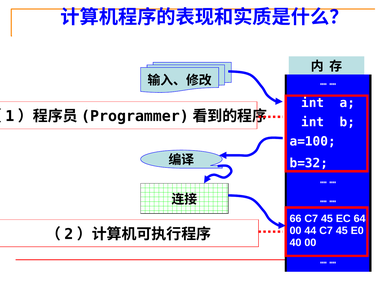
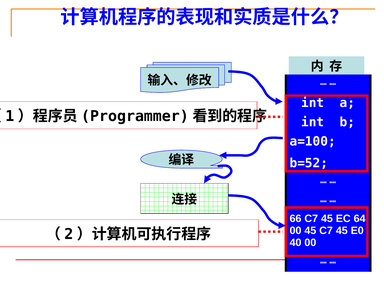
b=32: b=32 -> b=52 (309, 163)
00 44: 44 -> 45 (310, 231)
